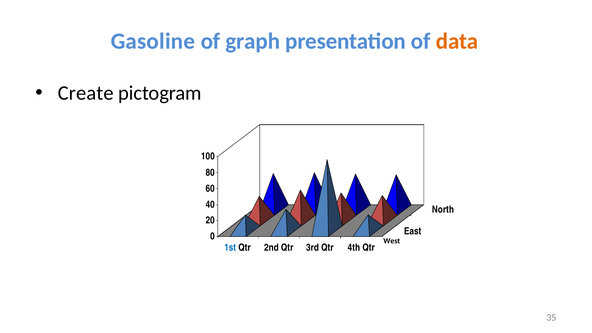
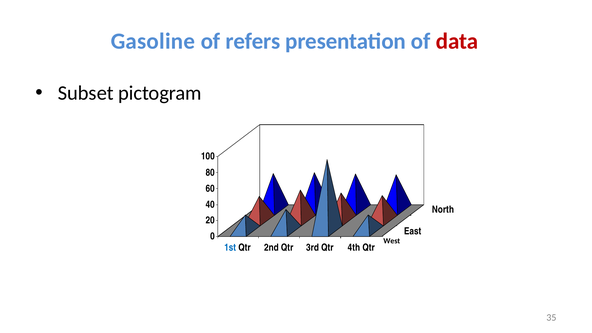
graph: graph -> refers (253, 41)
data colour: orange -> red (457, 41)
Create: Create -> Subset (86, 93)
